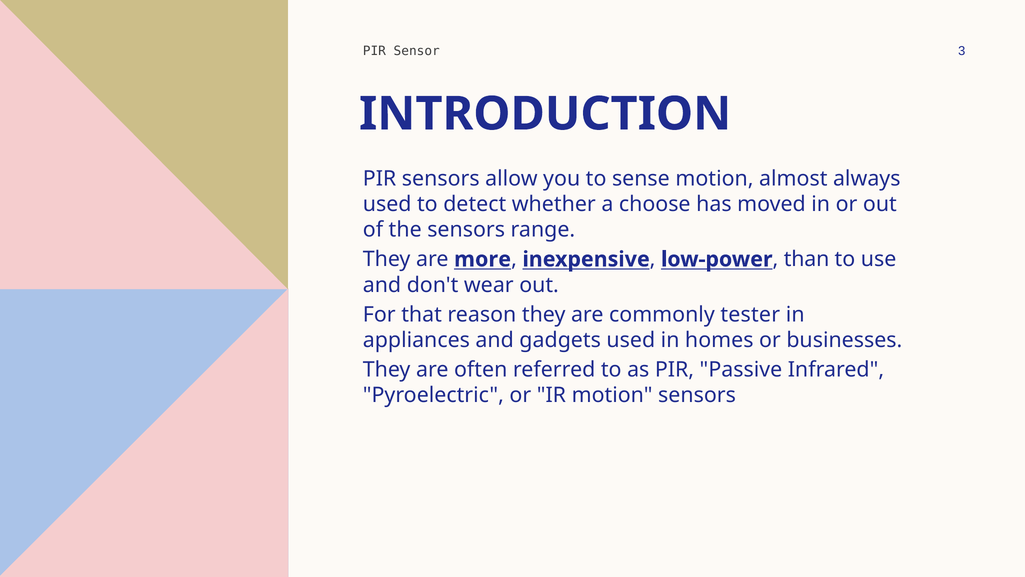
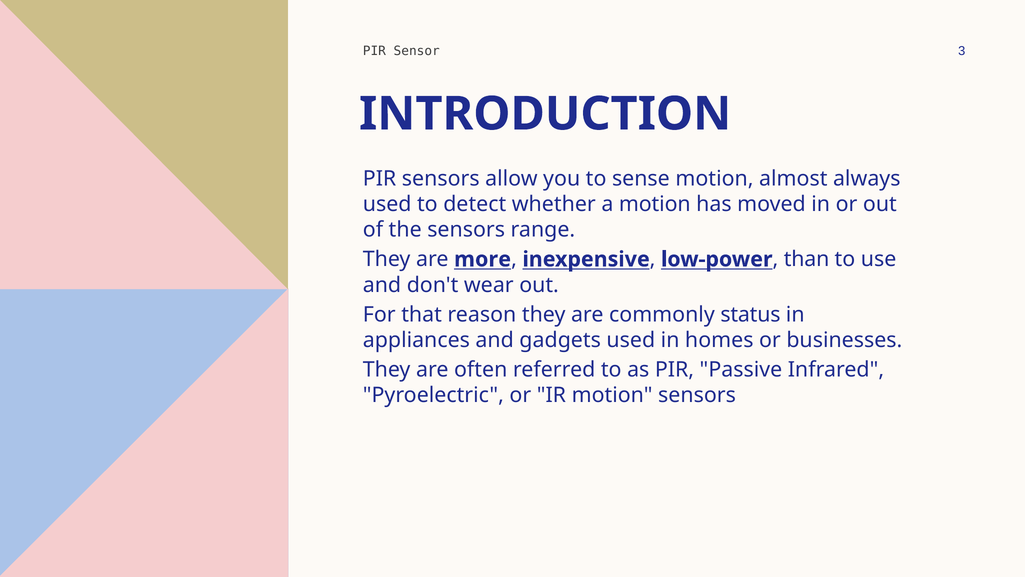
a choose: choose -> motion (655, 204)
tester: tester -> status (750, 314)
